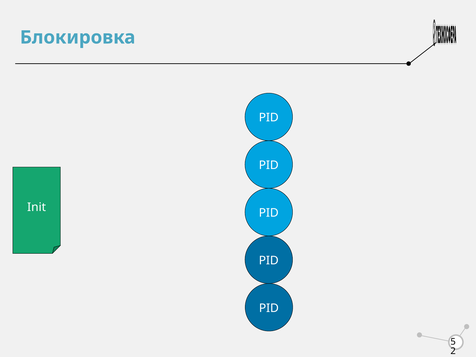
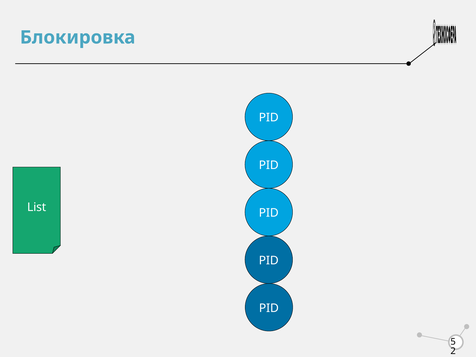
Init: Init -> List (37, 207)
